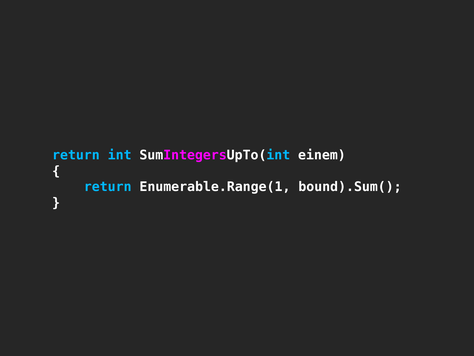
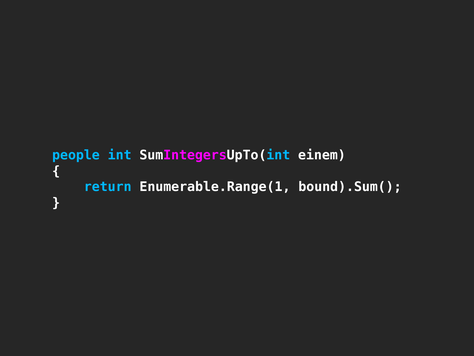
return: return -> people (76, 155)
